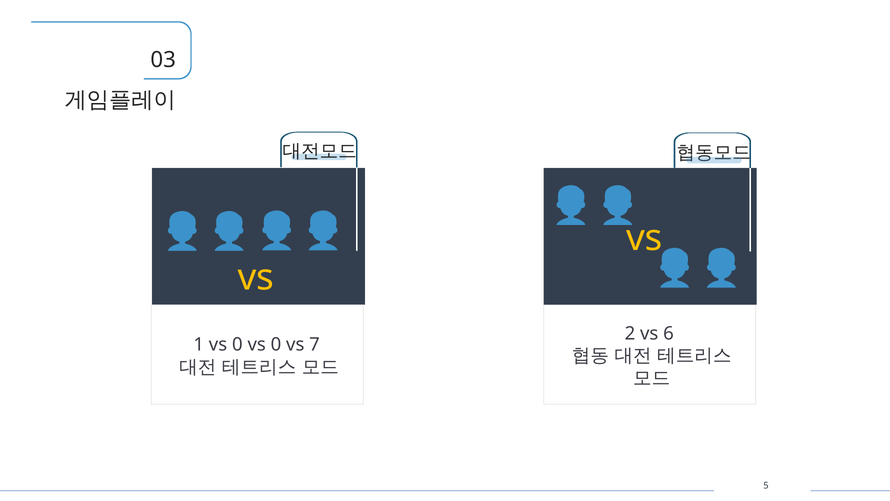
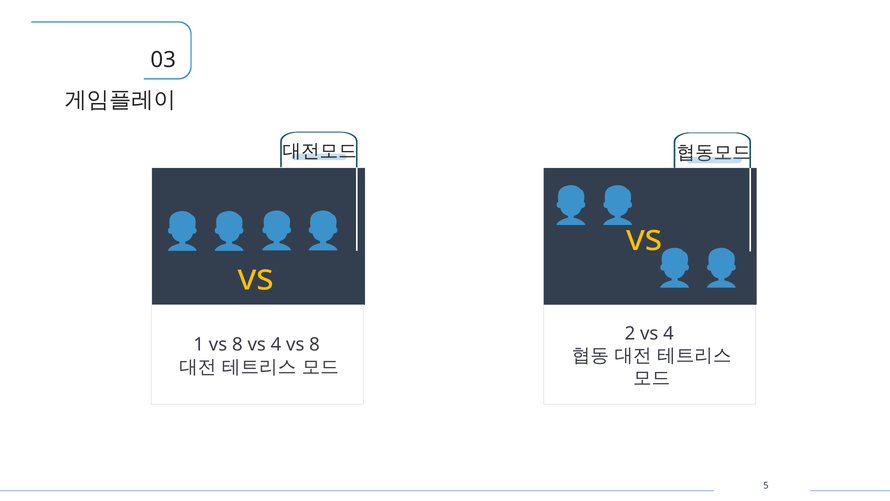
2 vs 6: 6 -> 4 (669, 333)
1 vs 0: 0 -> 8 (237, 344)
0: 0 -> 4 (276, 344)
7: 7 -> 8 (315, 344)
